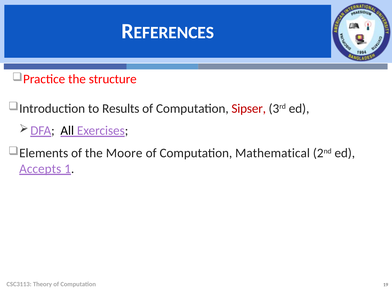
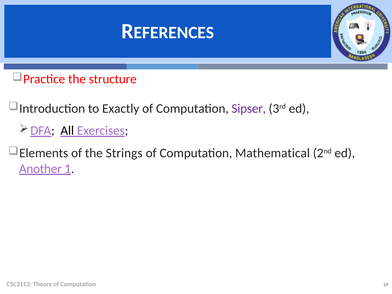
Results: Results -> Exactly (121, 108)
Sipser colour: red -> purple (249, 108)
Moore: Moore -> Strings (124, 153)
Accepts: Accepts -> Another (40, 169)
